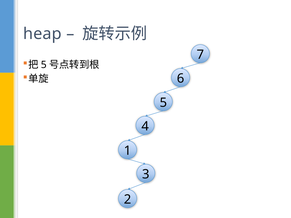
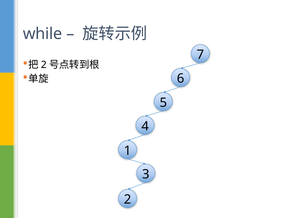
heap: heap -> while (43, 34)
5: 5 -> 2 (44, 65)
